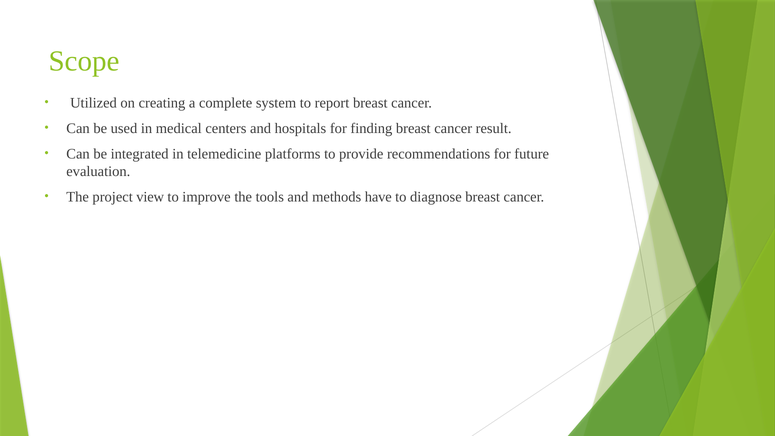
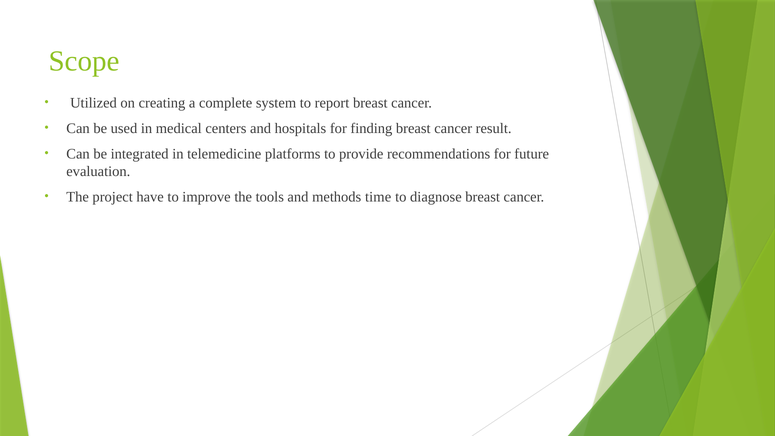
view: view -> have (150, 197)
have: have -> time (378, 197)
